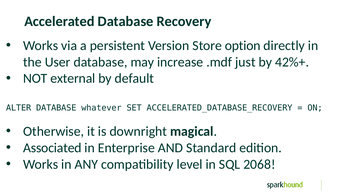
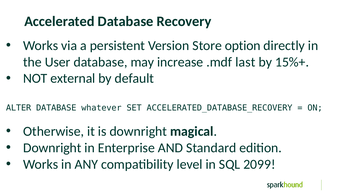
just: just -> last (245, 62)
42%+: 42%+ -> 15%+ (292, 62)
Associated: Associated -> Downright (52, 148)
2068: 2068 -> 2099 (259, 164)
